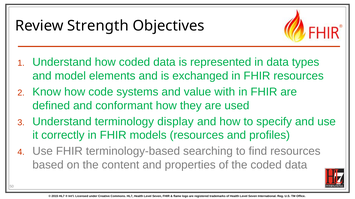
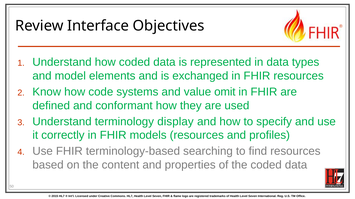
Strength: Strength -> Interface (98, 26)
with: with -> omit (225, 92)
